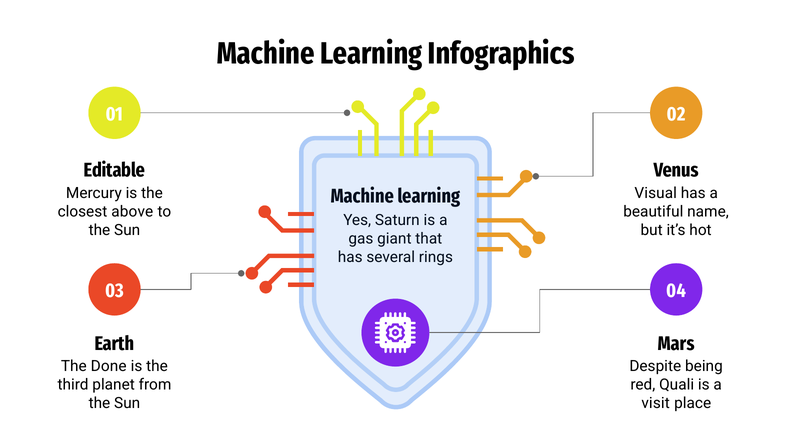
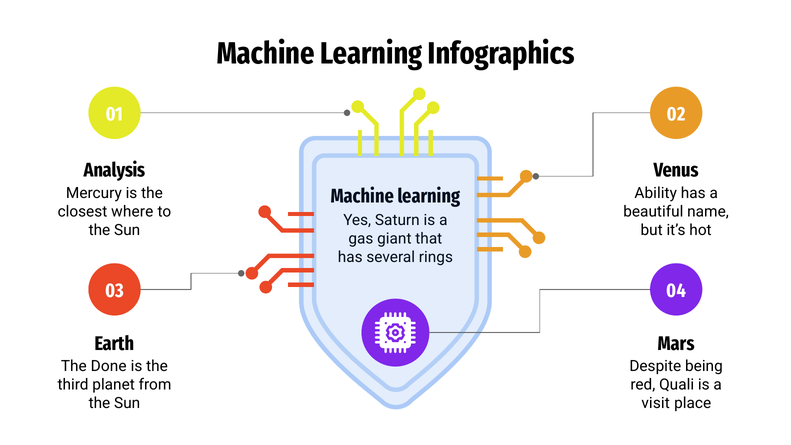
Editable: Editable -> Analysis (115, 170)
Visual: Visual -> Ability (656, 193)
above: above -> where (132, 212)
